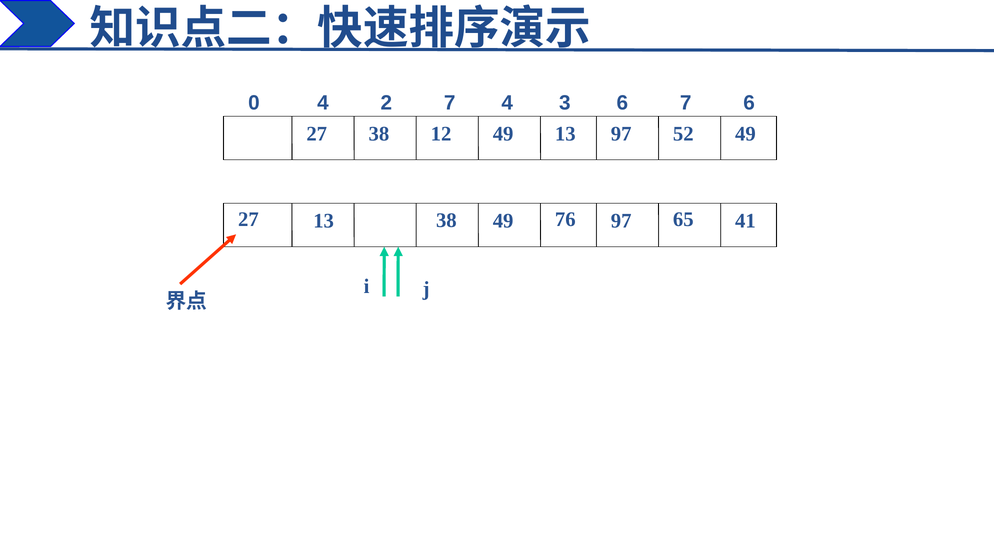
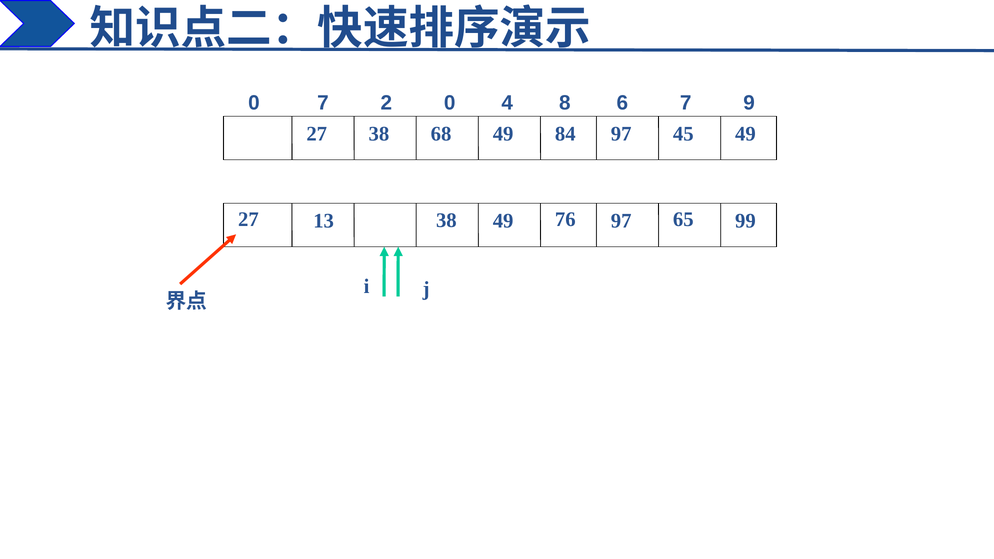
0 4: 4 -> 7 (323, 103)
2 7: 7 -> 0 (450, 103)
3: 3 -> 8 (565, 103)
7 6: 6 -> 9 (749, 103)
12: 12 -> 68 (441, 134)
49 13: 13 -> 84 (565, 134)
52: 52 -> 45 (683, 134)
41: 41 -> 99 (745, 221)
